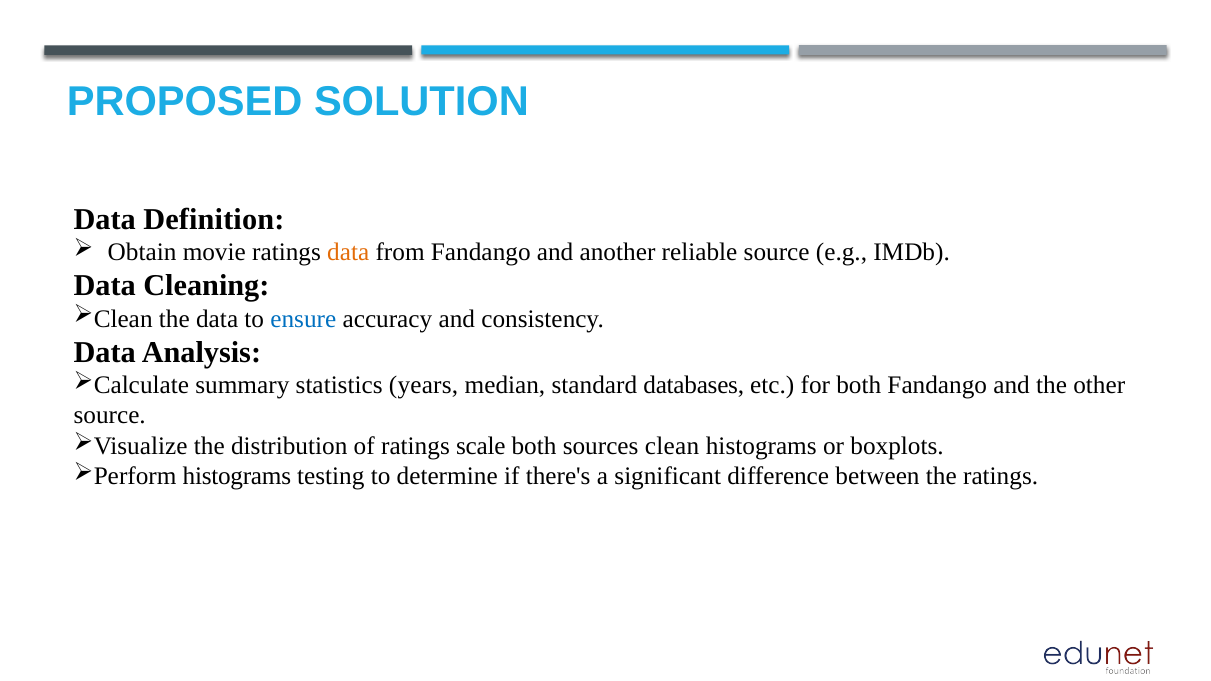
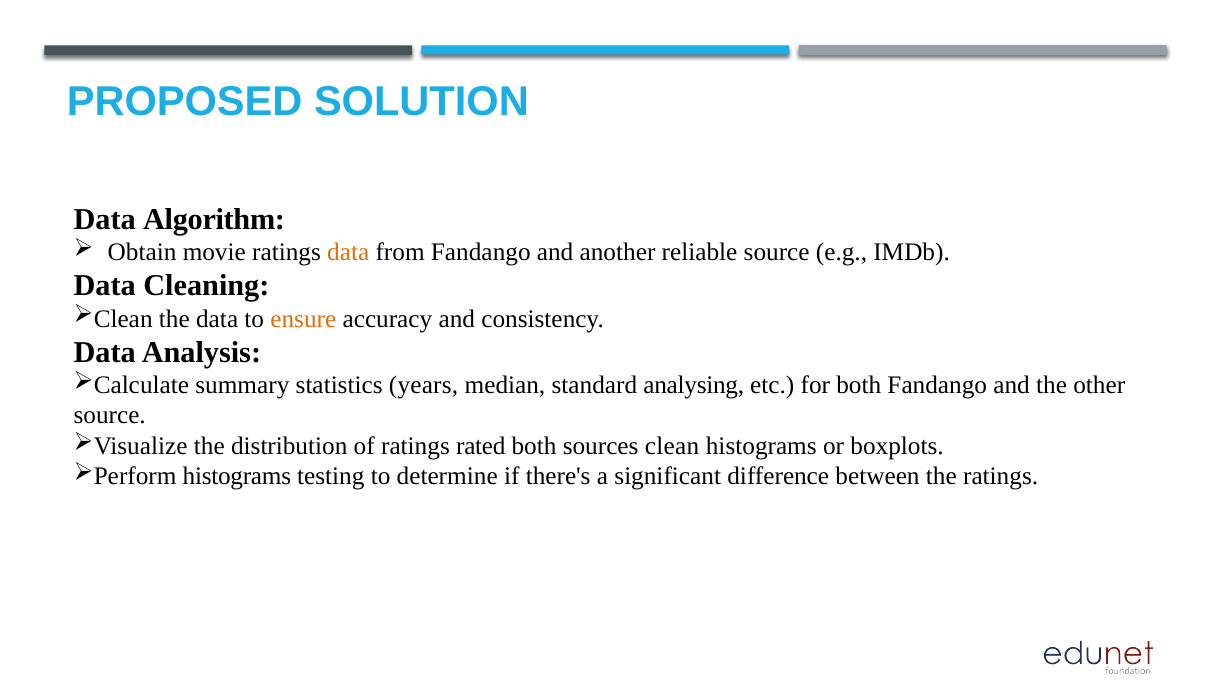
Definition: Definition -> Algorithm (214, 219)
ensure colour: blue -> orange (303, 319)
databases: databases -> analysing (694, 385)
scale: scale -> rated (481, 446)
